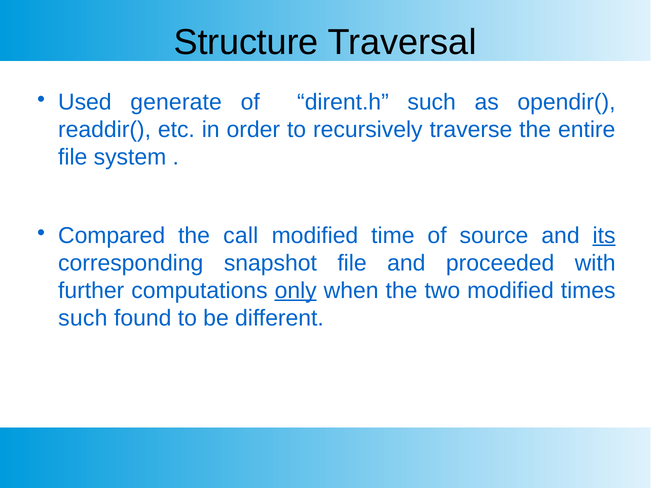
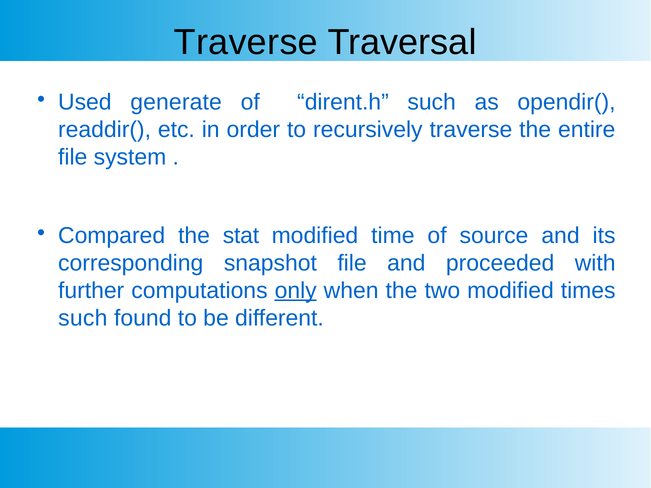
Structure: Structure -> Traverse (246, 43)
call: call -> stat (241, 236)
its underline: present -> none (604, 236)
